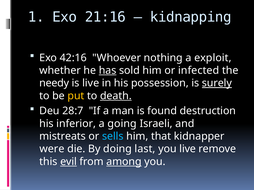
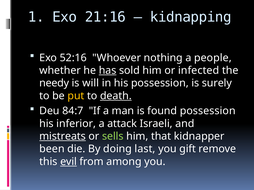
42:16: 42:16 -> 52:16 (73, 58)
exploit: exploit -> people (213, 58)
is live: live -> will (91, 83)
surely underline: present -> none (217, 83)
28:7: 28:7 -> 84:7 (73, 111)
found destruction: destruction -> possession (208, 111)
going: going -> attack (122, 124)
mistreats underline: none -> present (63, 137)
sells colour: light blue -> light green (113, 137)
were: were -> been (52, 149)
you live: live -> gift (188, 149)
among underline: present -> none (124, 162)
